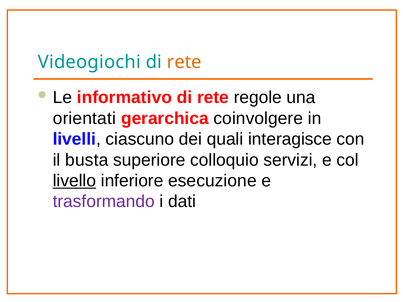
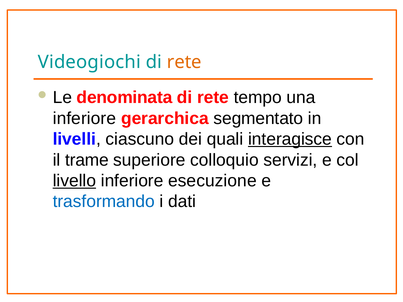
informativo: informativo -> denominata (125, 98)
regole: regole -> tempo (258, 98)
orientati: orientati -> inferiore (84, 118)
coinvolgere: coinvolgere -> segmentato (258, 118)
interagisce underline: none -> present (290, 139)
busta: busta -> trame (87, 160)
trasformando colour: purple -> blue (104, 202)
